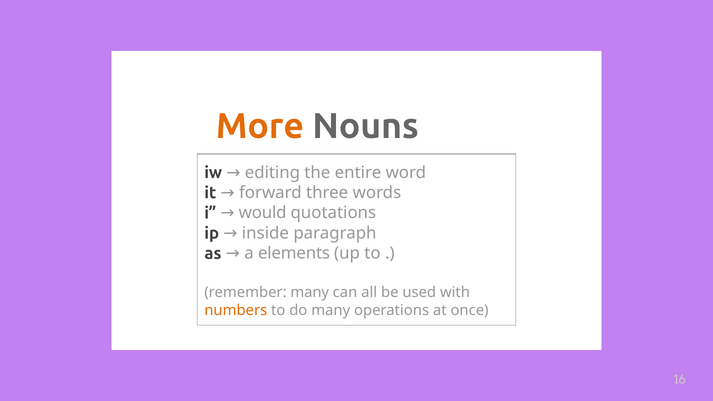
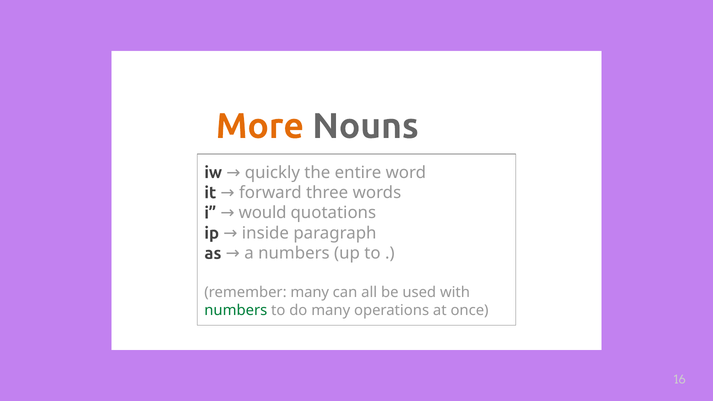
editing: editing -> quickly (272, 172)
a elements: elements -> numbers (294, 253)
numbers colour: orange -> green (236, 310)
